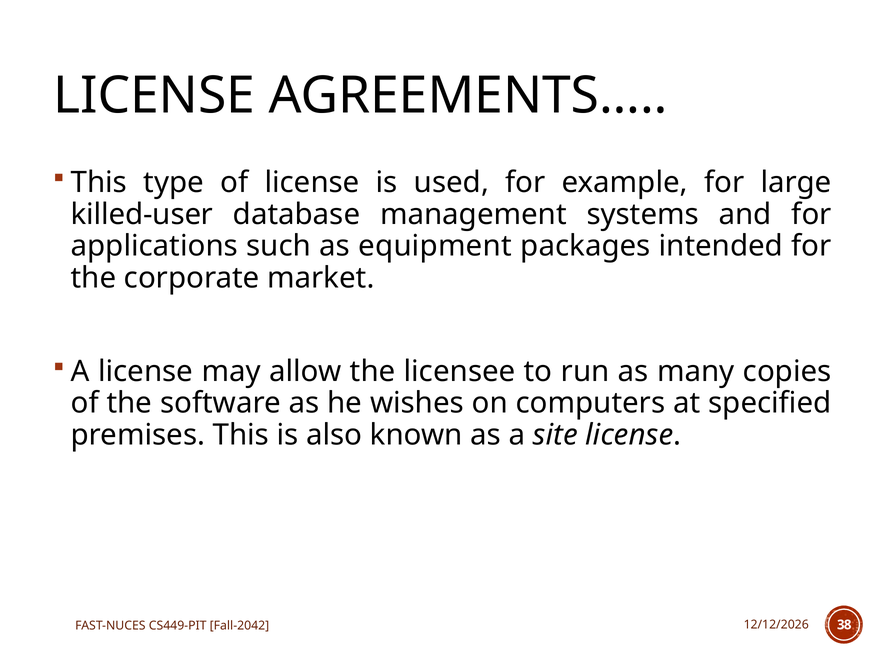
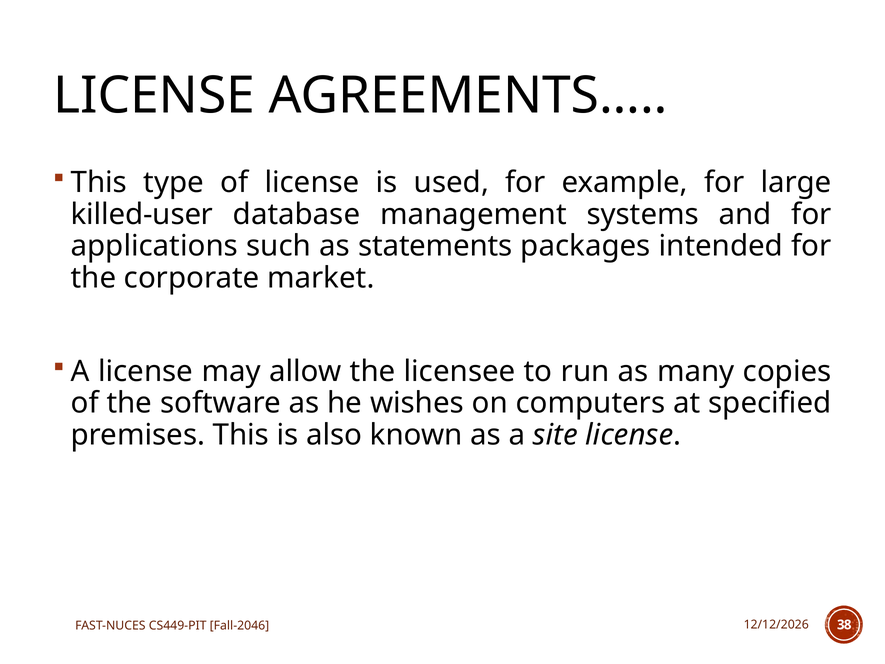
equipment: equipment -> statements (435, 246)
Fall-2042: Fall-2042 -> Fall-2046 (239, 626)
